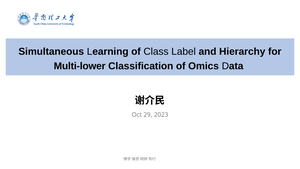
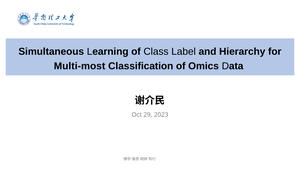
Multi-lower: Multi-lower -> Multi-most (80, 66)
